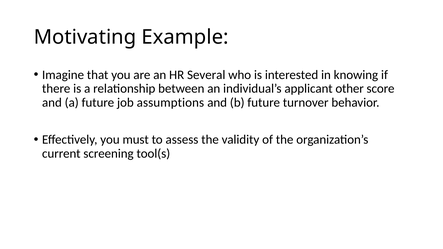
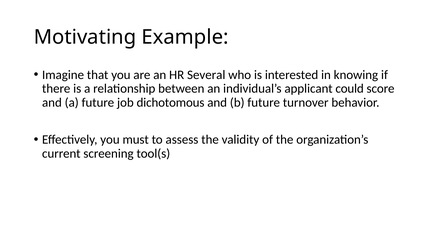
other: other -> could (350, 89)
assumptions: assumptions -> dichotomous (171, 103)
